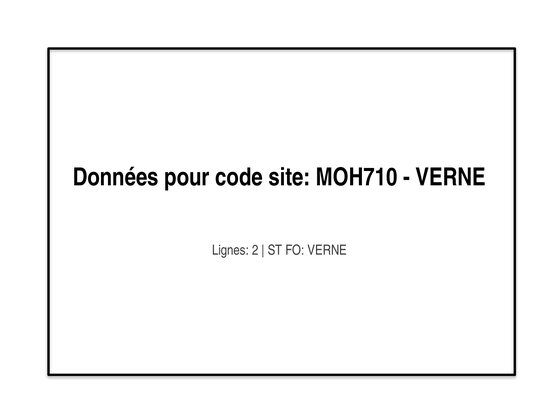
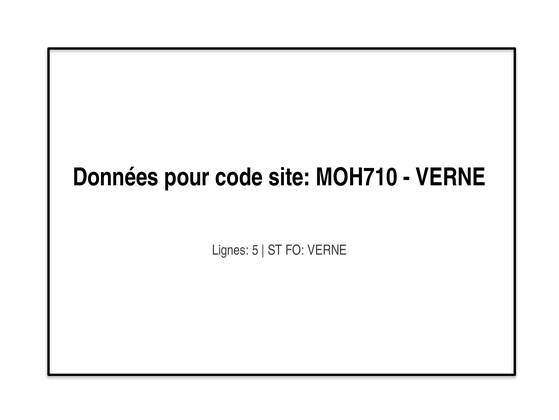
2: 2 -> 5 (255, 250)
